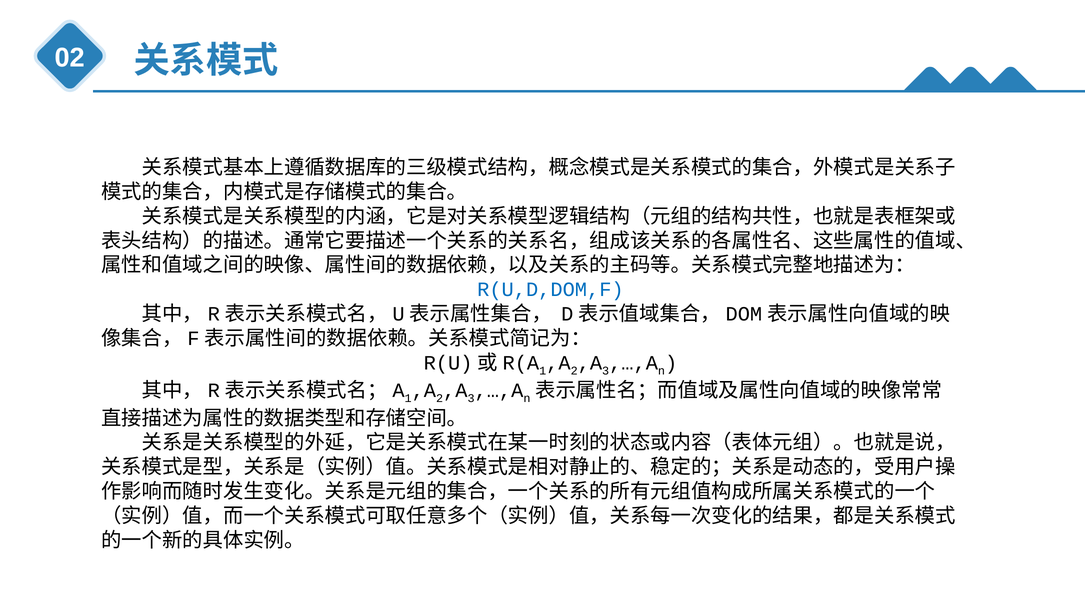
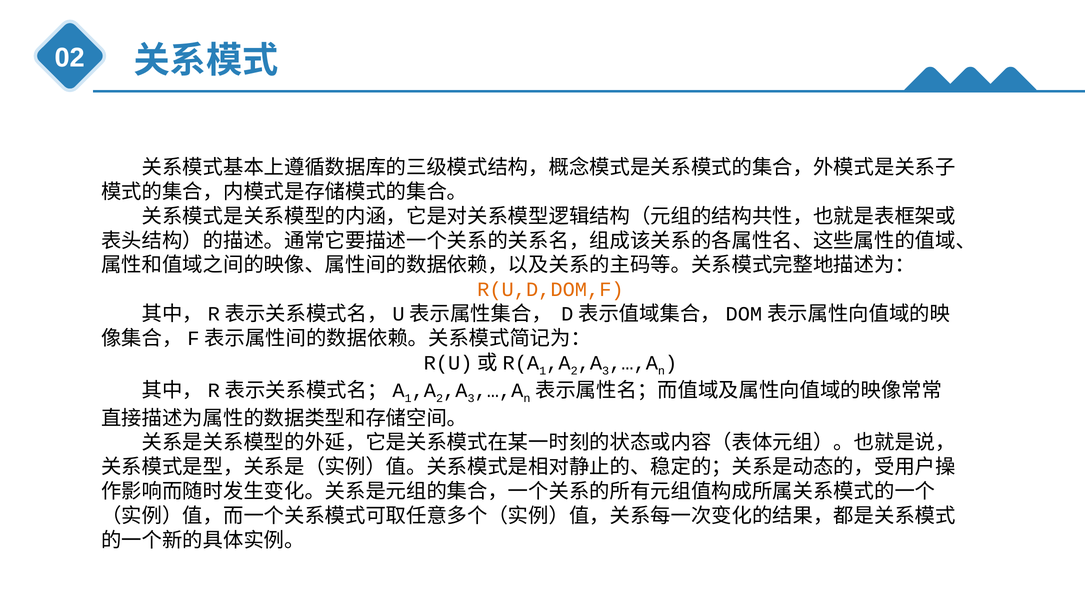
R(U,D,DOM,F colour: blue -> orange (550, 290)
